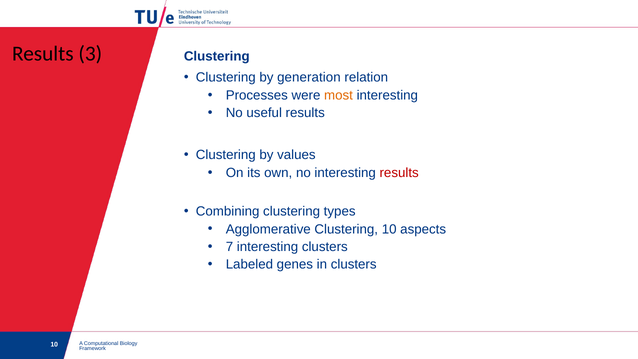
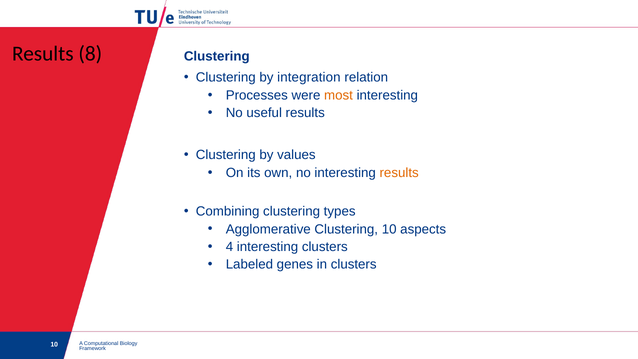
3: 3 -> 8 (90, 54)
generation: generation -> integration (309, 78)
results colour: red -> orange (399, 173)
7: 7 -> 4 (229, 247)
